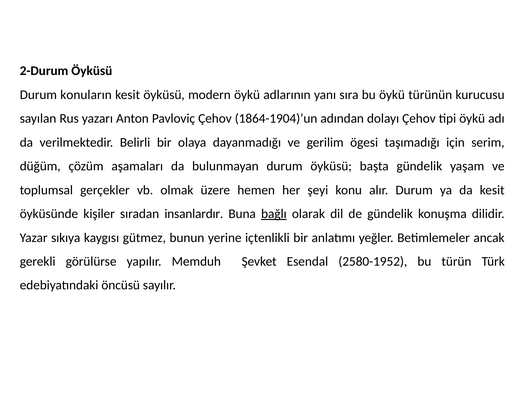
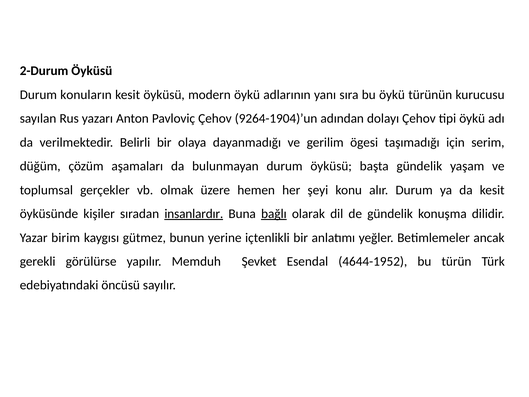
1864-1904)’un: 1864-1904)’un -> 9264-1904)’un (276, 118)
insanlardır underline: none -> present (194, 214)
sıkıya: sıkıya -> birim (66, 237)
2580-1952: 2580-1952 -> 4644-1952 (373, 261)
